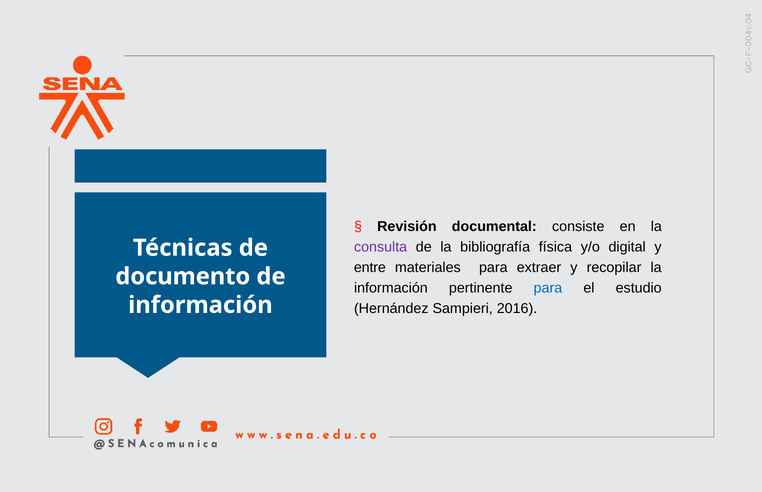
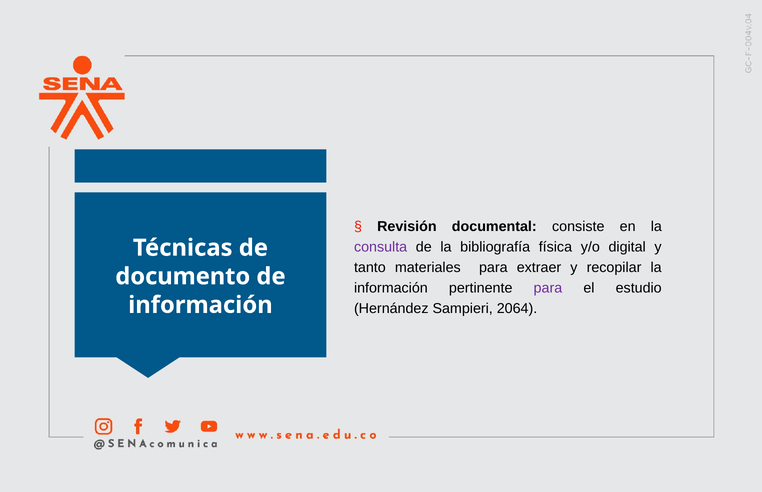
entre: entre -> tanto (370, 268)
para colour: blue -> purple (548, 288)
2016: 2016 -> 2064 (517, 309)
